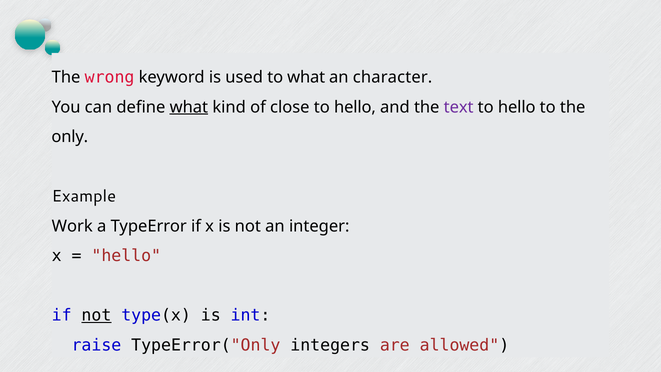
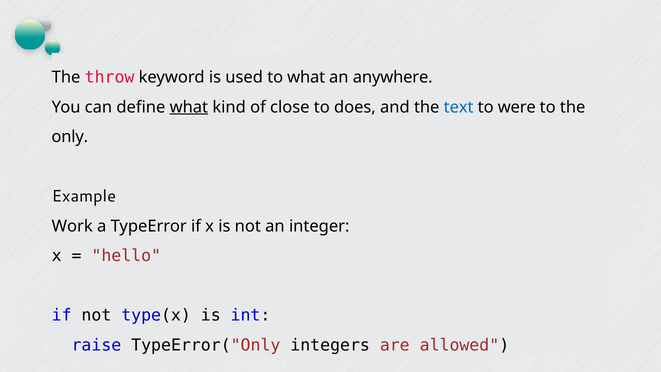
wrong: wrong -> throw (110, 77)
character: character -> anywhere (393, 77)
hello: hello -> does (355, 107)
text colour: purple -> blue (459, 107)
hello: hello -> were (517, 107)
not underline: present -> none (96, 315)
